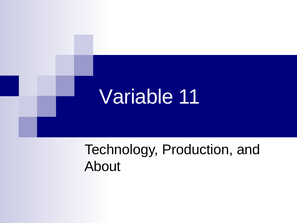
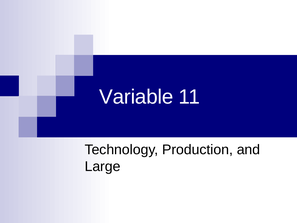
About: About -> Large (103, 166)
